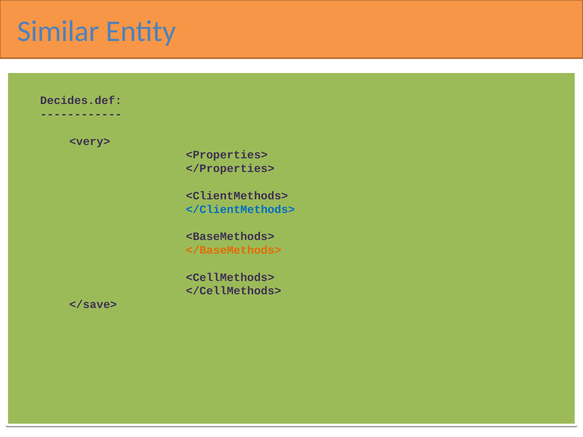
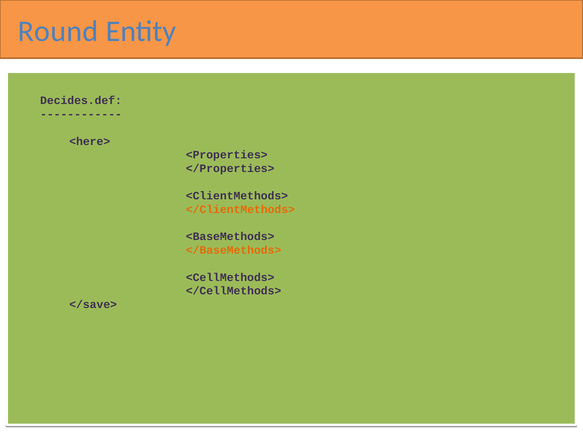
Similar: Similar -> Round (58, 31)
<very>: <very> -> <here> (90, 141)
</ClientMethods> colour: blue -> orange (240, 209)
